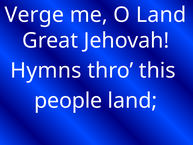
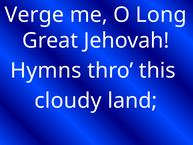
O Land: Land -> Long (161, 15)
people: people -> cloudy (68, 101)
